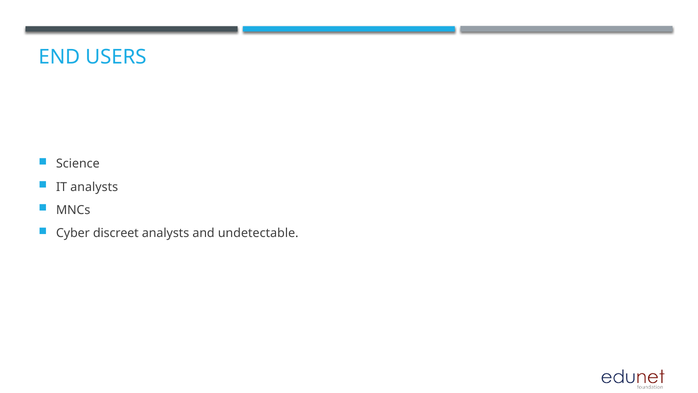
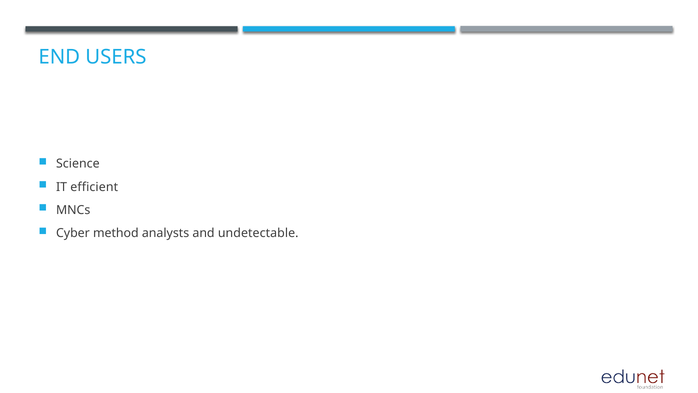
IT analysts: analysts -> efficient (94, 187)
discreet: discreet -> method (116, 233)
